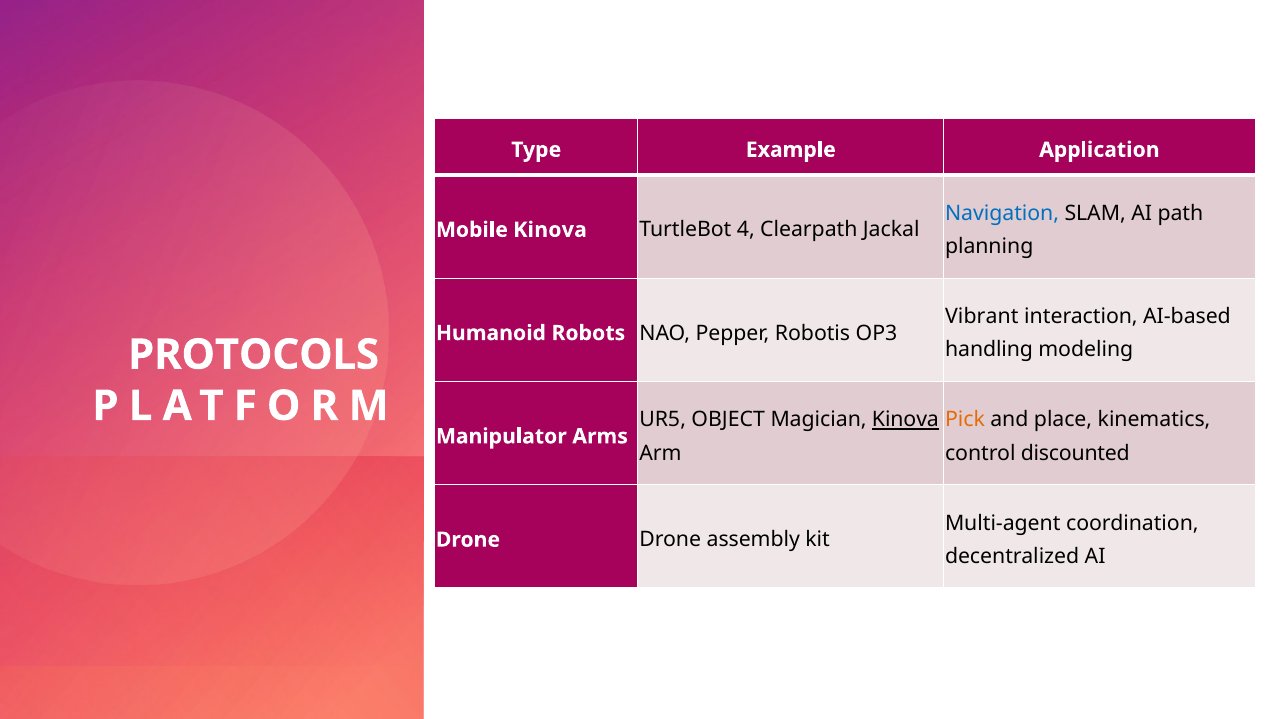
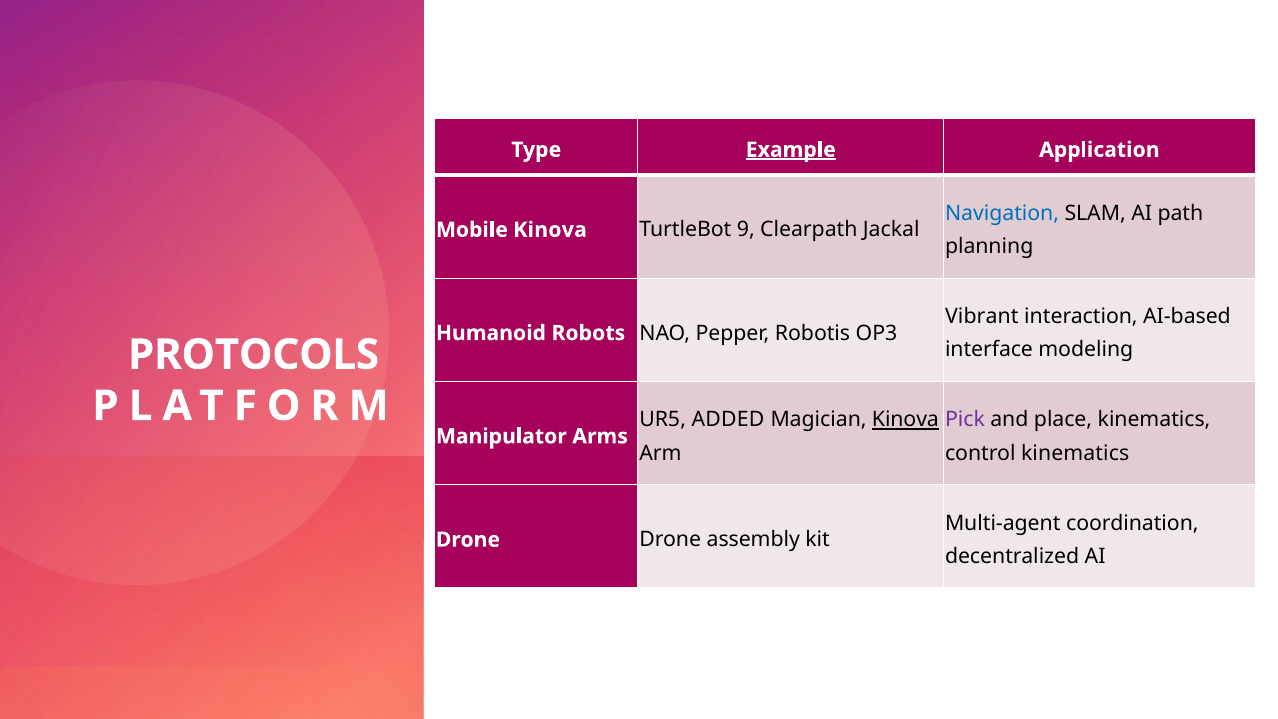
Example underline: none -> present (791, 150)
4: 4 -> 9 (746, 230)
handling: handling -> interface (989, 350)
OBJECT: OBJECT -> ADDED (728, 420)
Pick colour: orange -> purple (965, 420)
control discounted: discounted -> kinematics (1075, 453)
